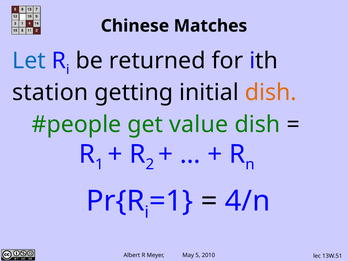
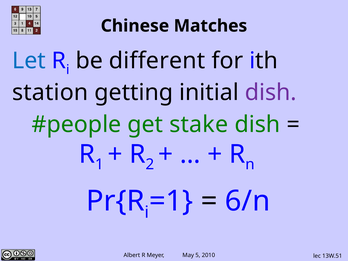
returned: returned -> different (157, 61)
dish colour: orange -> purple (271, 92)
value: value -> stake (199, 125)
4/n: 4/n -> 6/n (248, 201)
